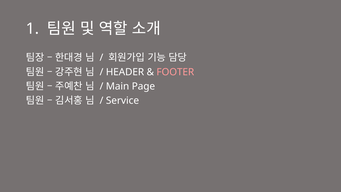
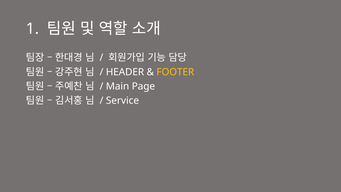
FOOTER colour: pink -> yellow (175, 72)
